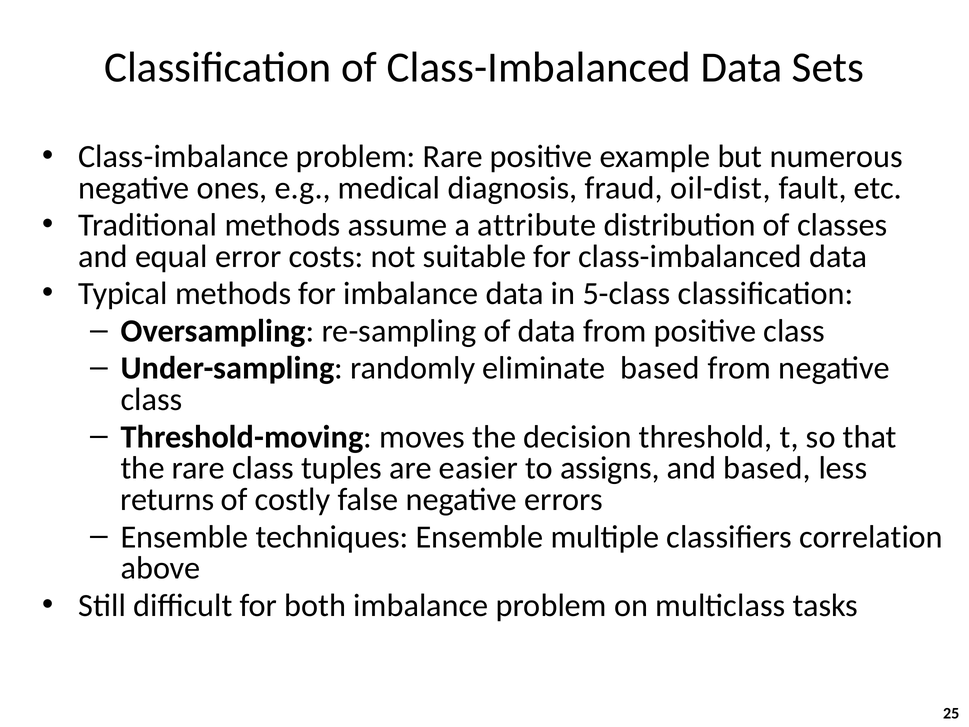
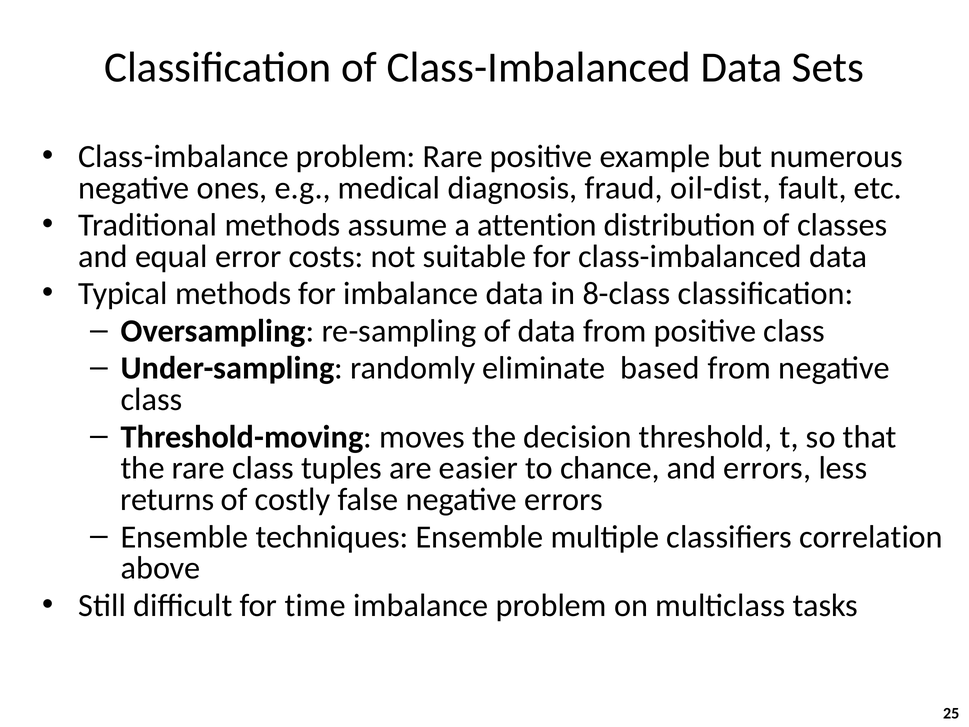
attribute: attribute -> attention (537, 225)
5-class: 5-class -> 8-class (627, 294)
assigns: assigns -> chance (610, 468)
and based: based -> errors (767, 468)
both: both -> time (315, 605)
